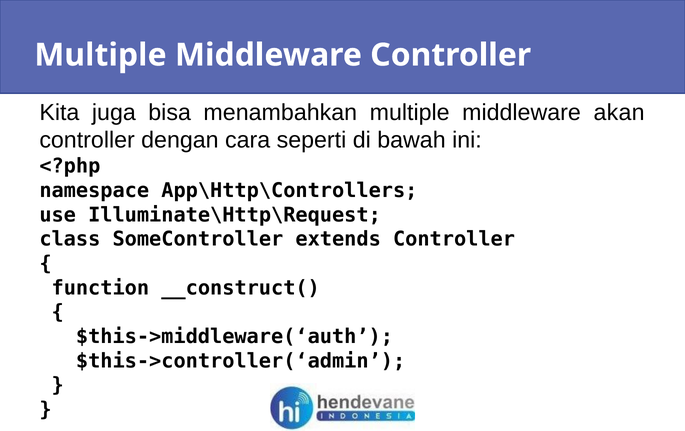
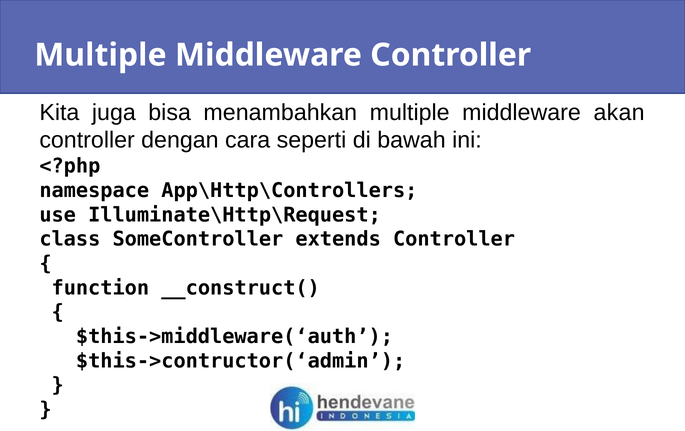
$this->controller(‘admin: $this->controller(‘admin -> $this->contructor(‘admin (241, 361)
